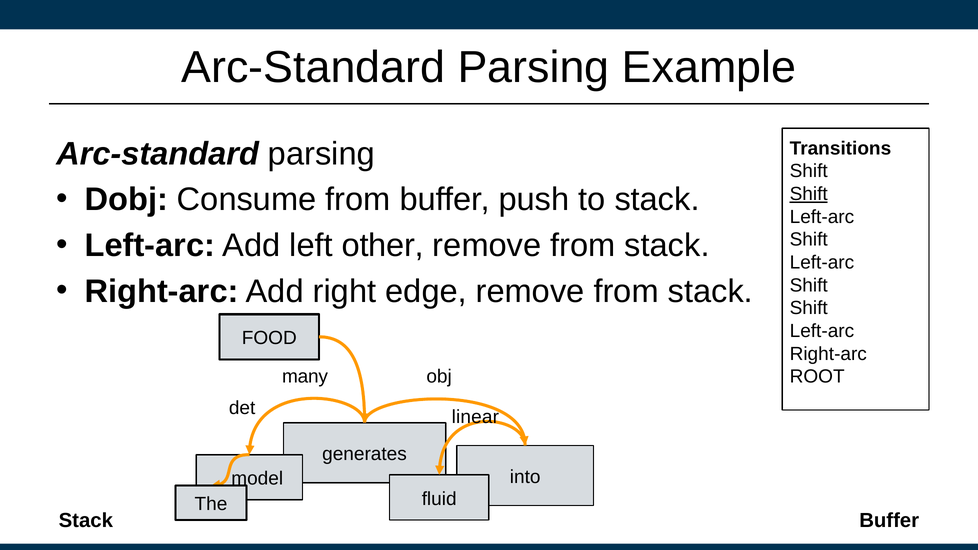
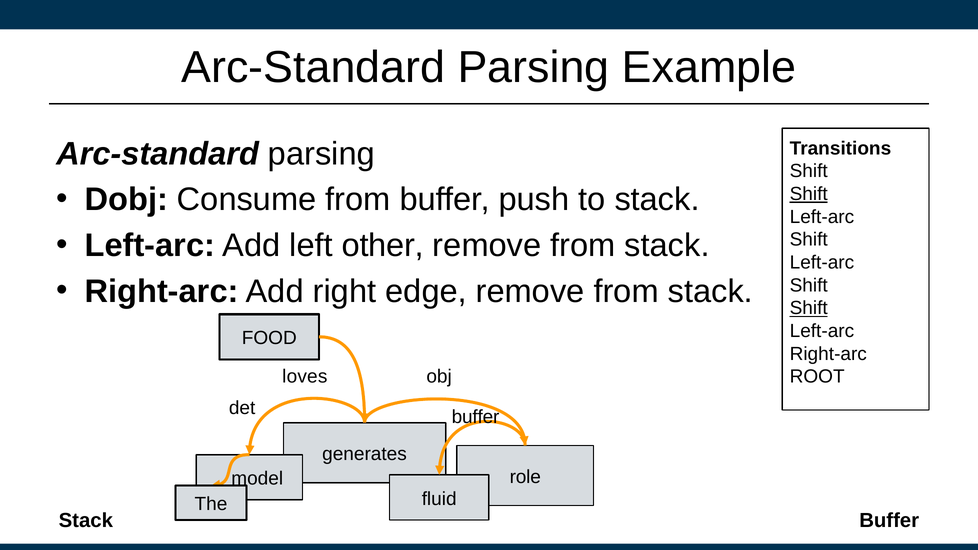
Shift underline: none -> present (809, 308)
many: many -> loves (305, 376)
linear: linear -> buffer (476, 417)
into: into -> role (525, 477)
